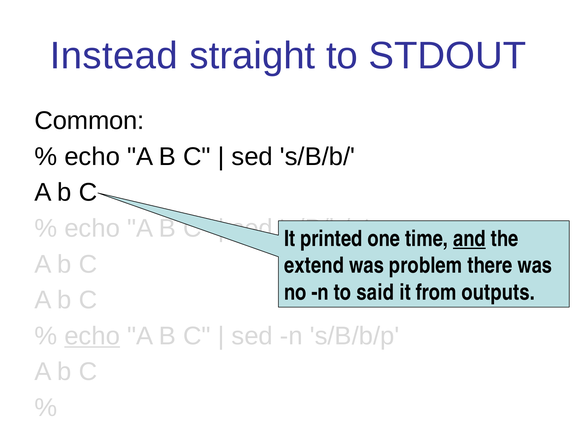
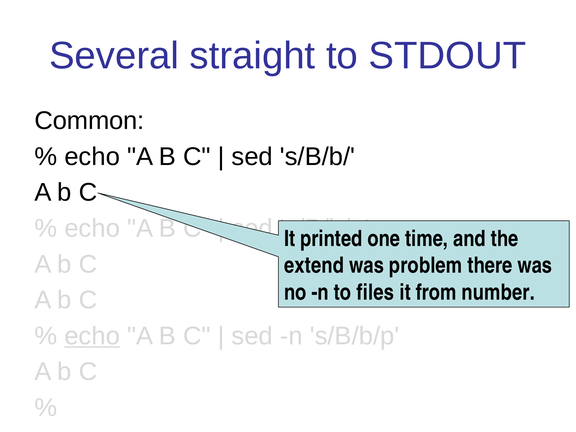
Instead: Instead -> Several (114, 56)
and underline: present -> none (469, 239)
said: said -> files (375, 292)
outputs: outputs -> number (498, 292)
